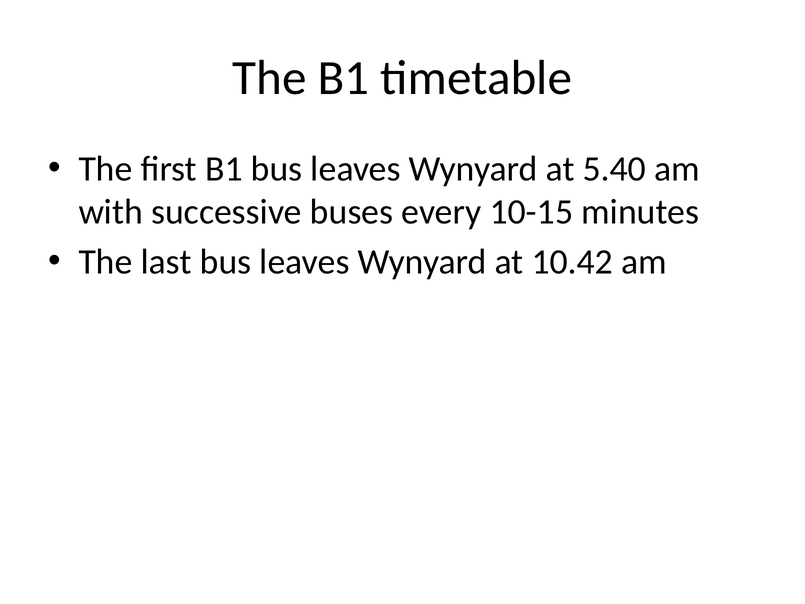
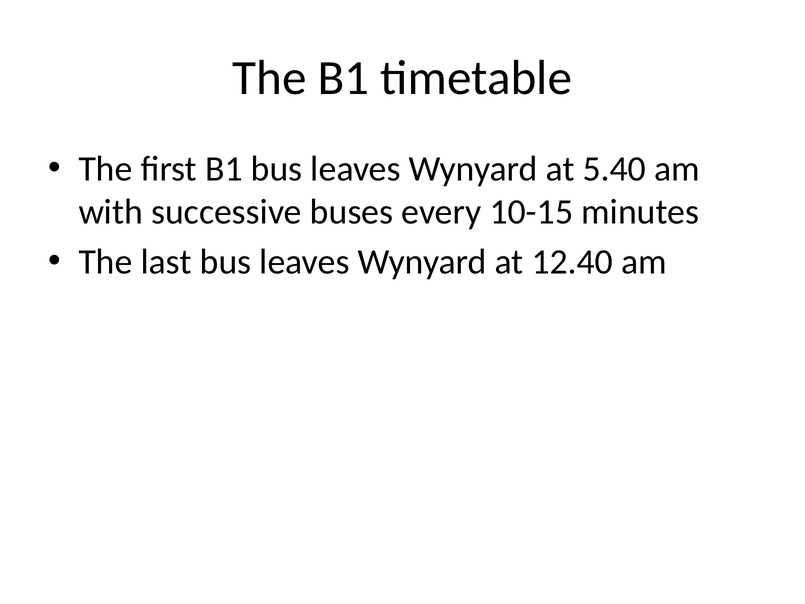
10.42: 10.42 -> 12.40 (572, 262)
